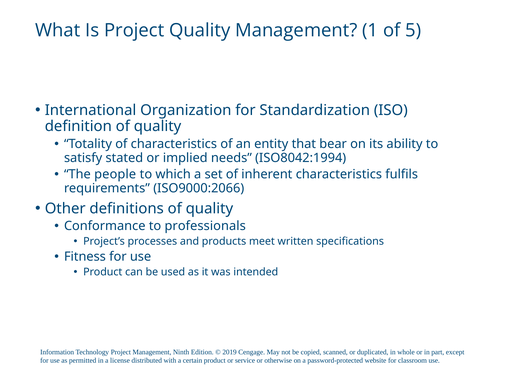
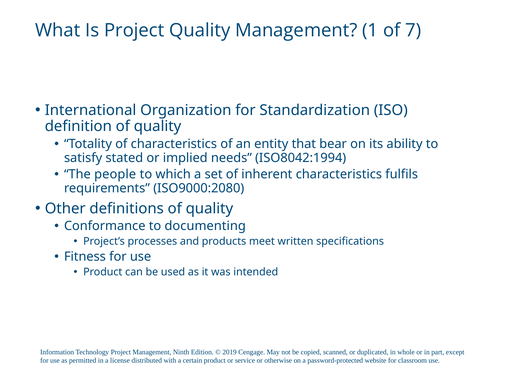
5: 5 -> 7 (413, 30)
ISO9000:2066: ISO9000:2066 -> ISO9000:2080 (199, 188)
professionals: professionals -> documenting (205, 226)
